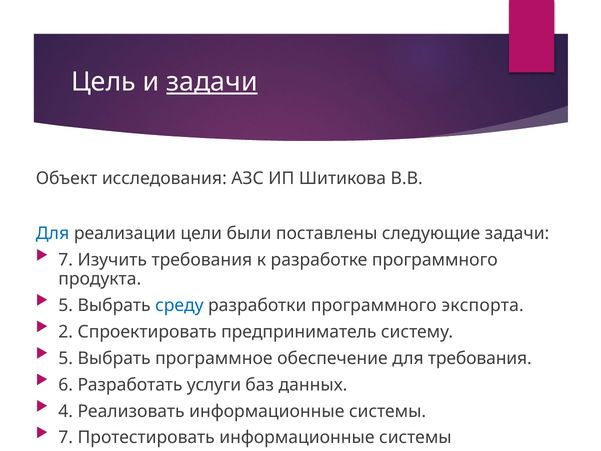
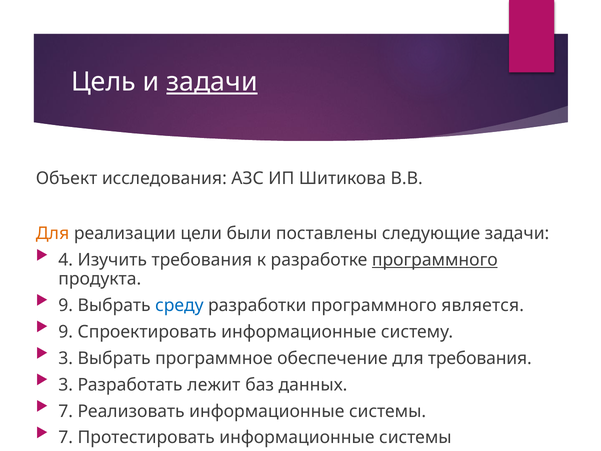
Для colour: blue -> orange (52, 233)
7: 7 -> 4 (66, 260)
программного underline: none -> present (435, 260)
5: 5 -> 9 (66, 305)
экспорта: экспорта -> является (483, 305)
2: 2 -> 9 (66, 332)
Спроектировать предприниматель: предприниматель -> информационные (299, 332)
5: 5 -> 3 (66, 358)
6: 6 -> 3 (66, 385)
услуги: услуги -> лежит (214, 385)
4: 4 -> 7 (66, 411)
